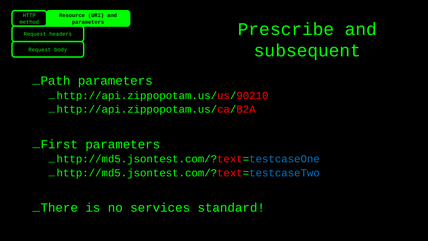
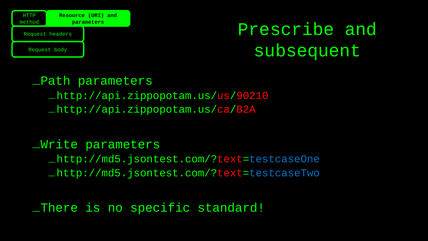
First: First -> Write (59, 144)
services: services -> specific (160, 208)
